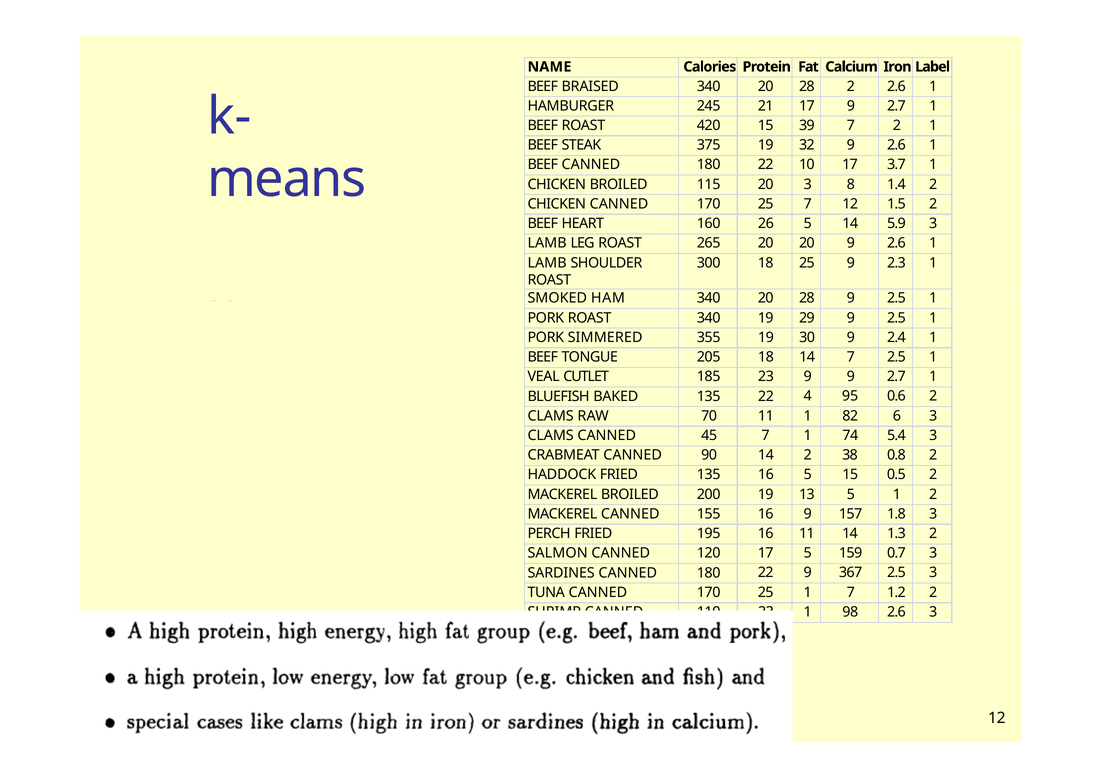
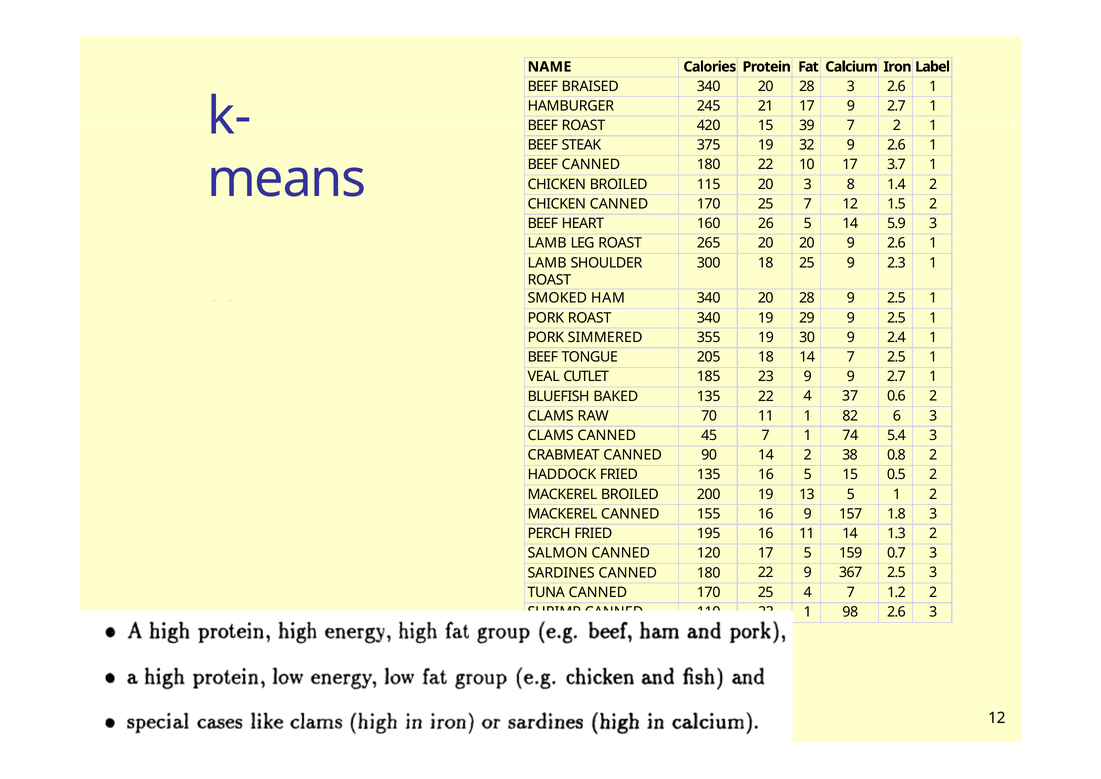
28 2: 2 -> 3 (851, 86)
95: 95 -> 37 (850, 396)
25 1: 1 -> 4 (808, 592)
